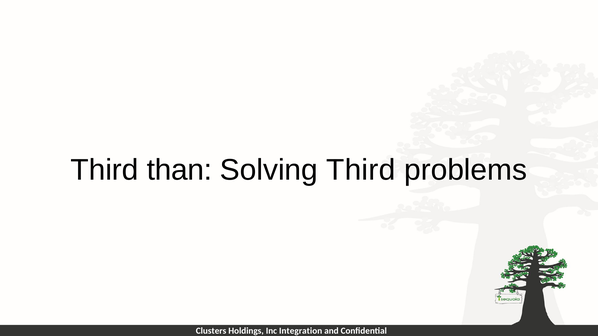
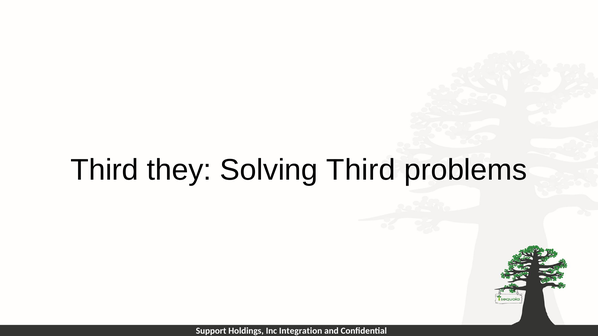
than: than -> they (179, 170)
Clusters: Clusters -> Support (211, 331)
